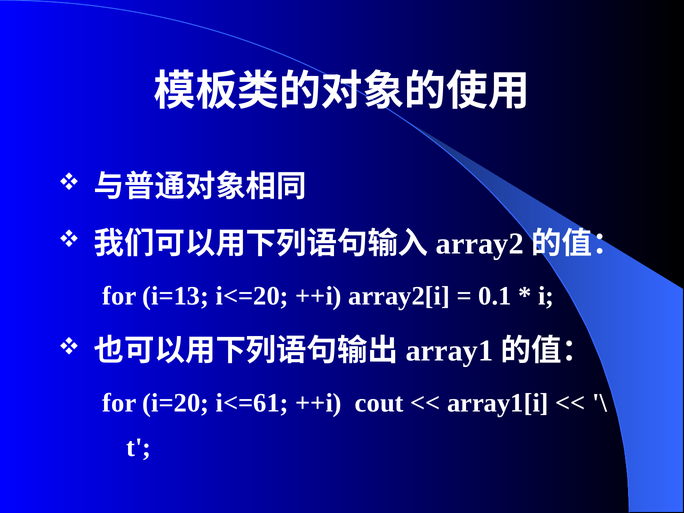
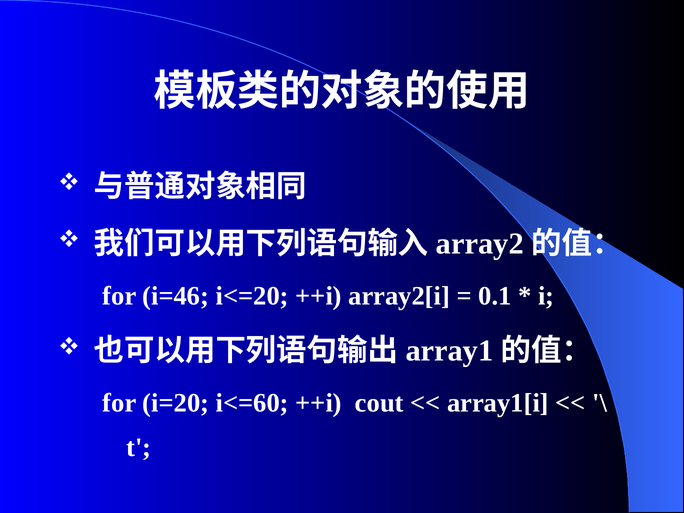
i=13: i=13 -> i=46 (176, 296)
i<=61: i<=61 -> i<=60 (252, 403)
